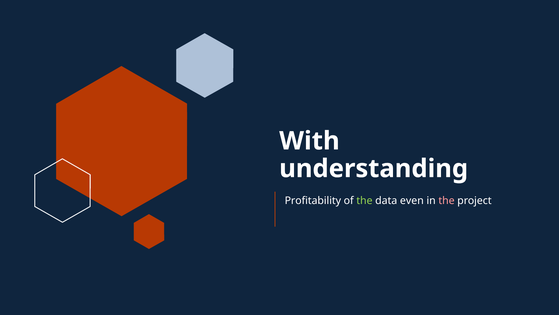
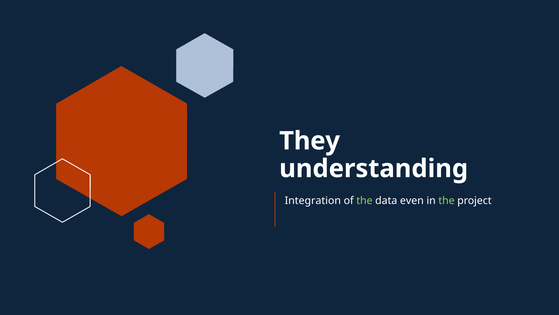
With: With -> They (310, 141)
Profitability: Profitability -> Integration (313, 200)
the colour: pink -> light green (447, 200)
